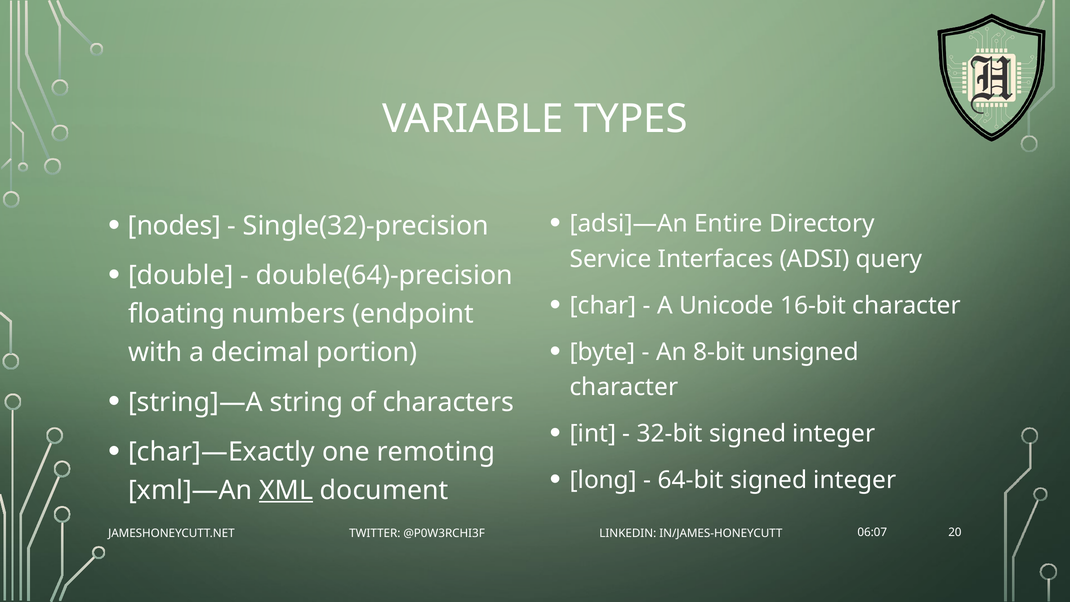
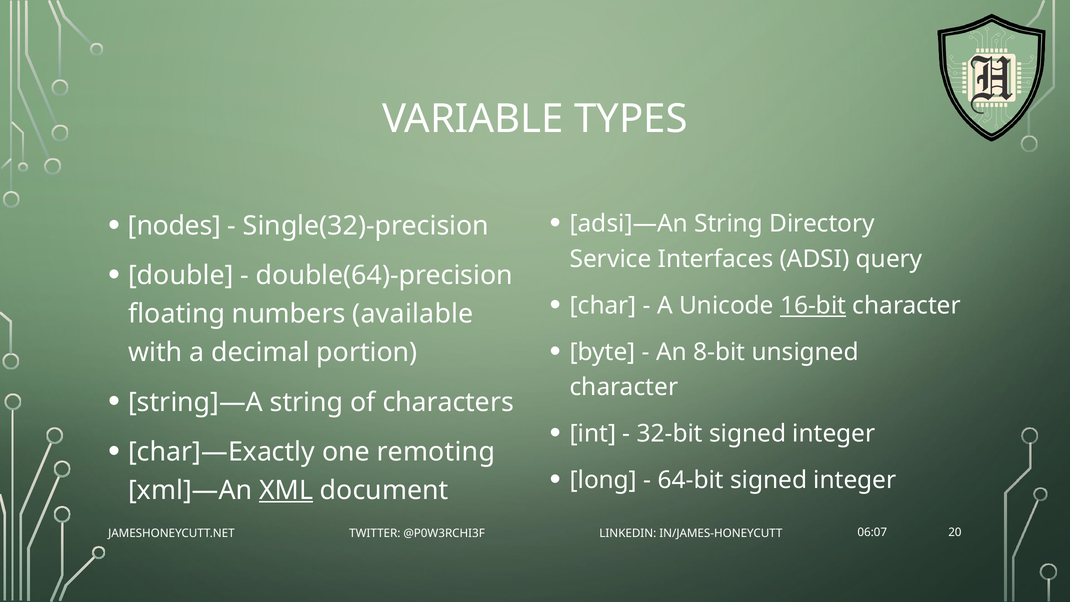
adsi]—An Entire: Entire -> String (729, 224)
16-bit underline: none -> present (813, 305)
endpoint: endpoint -> available (413, 314)
